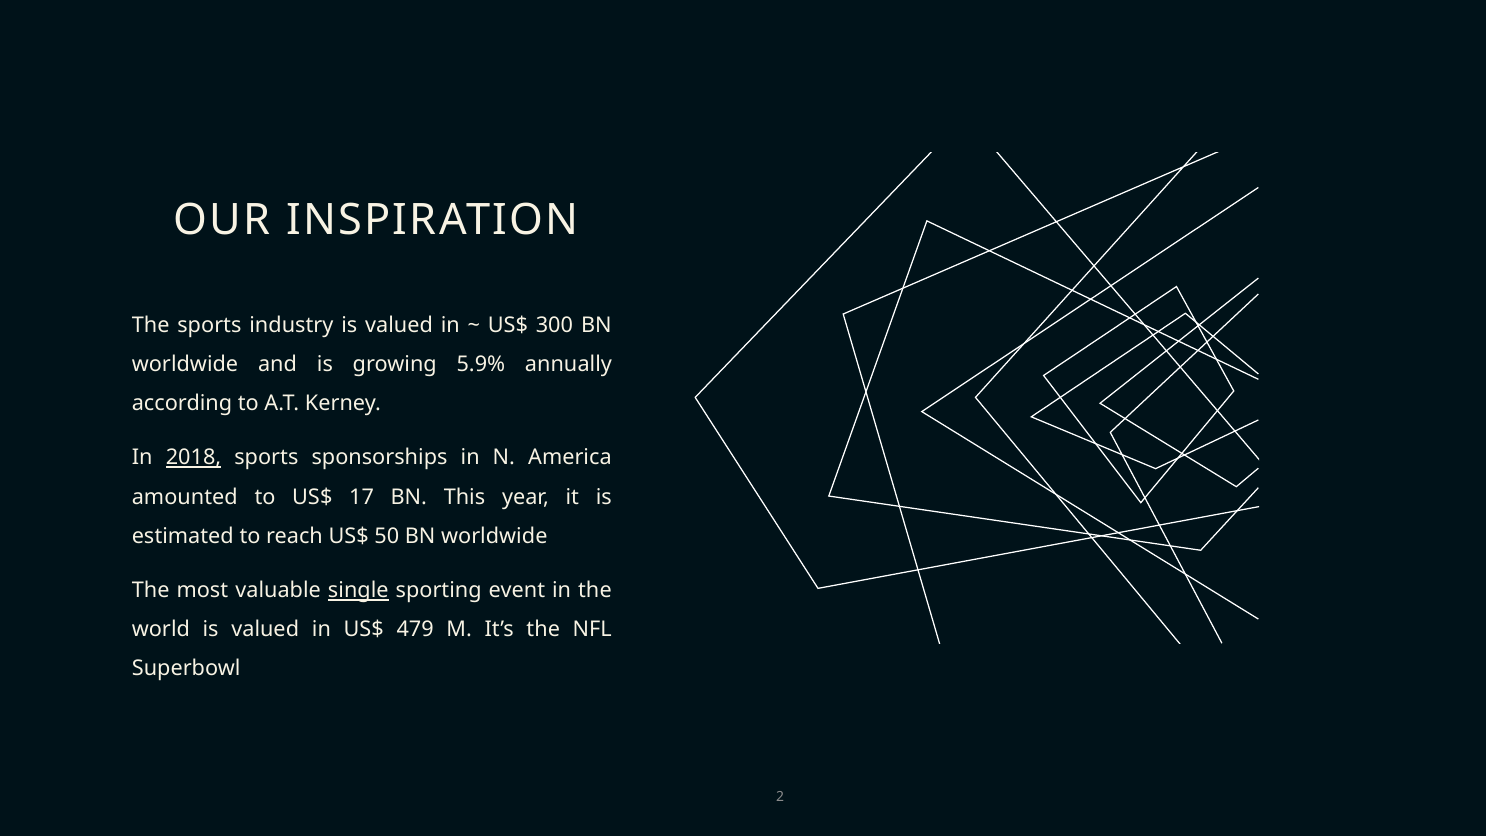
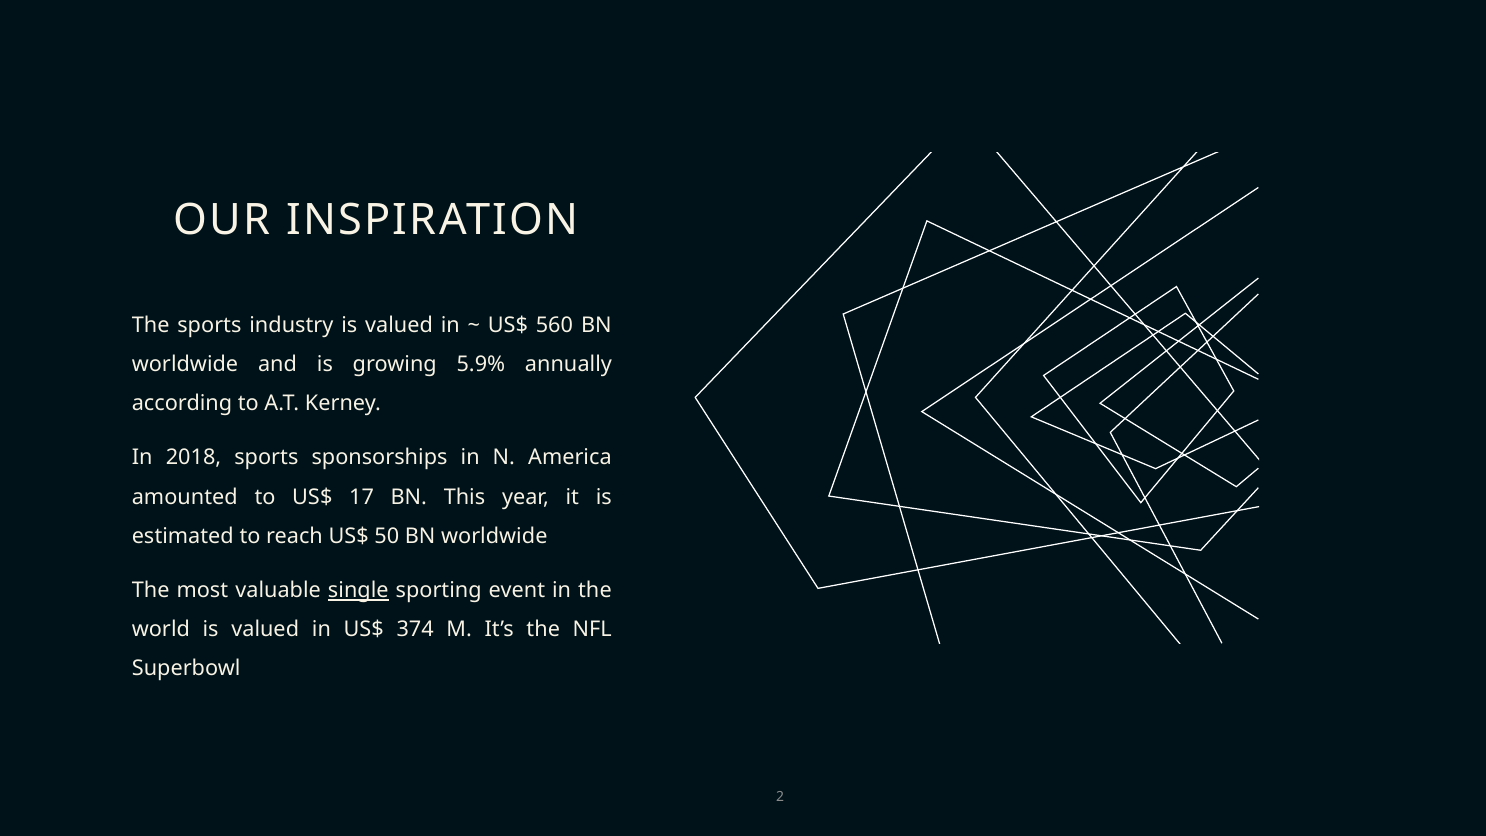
300: 300 -> 560 (554, 325)
2018 underline: present -> none (194, 458)
479: 479 -> 374 (415, 630)
